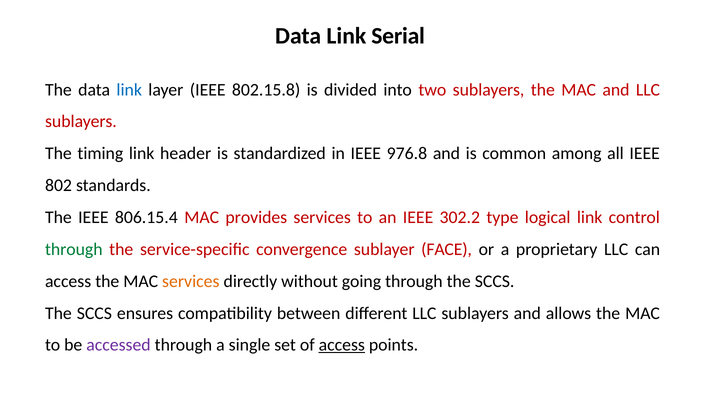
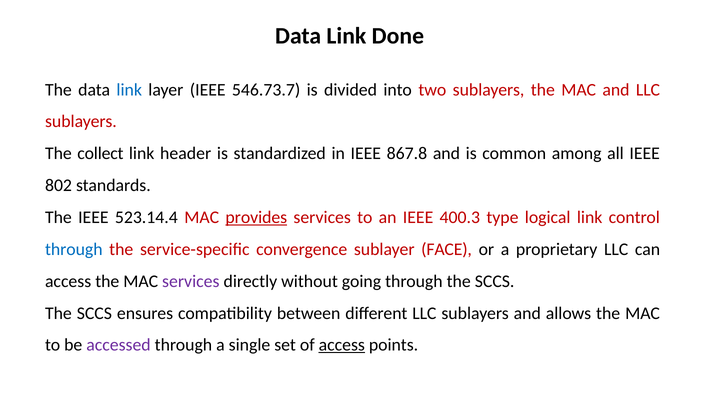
Serial: Serial -> Done (398, 36)
802.15.8: 802.15.8 -> 546.73.7 (266, 90)
timing: timing -> collect (100, 154)
976.8: 976.8 -> 867.8 (407, 154)
806.15.4: 806.15.4 -> 523.14.4 (146, 218)
provides underline: none -> present (256, 218)
302.2: 302.2 -> 400.3 (460, 218)
through colour: green -> blue (74, 250)
services colour: orange -> purple (191, 281)
